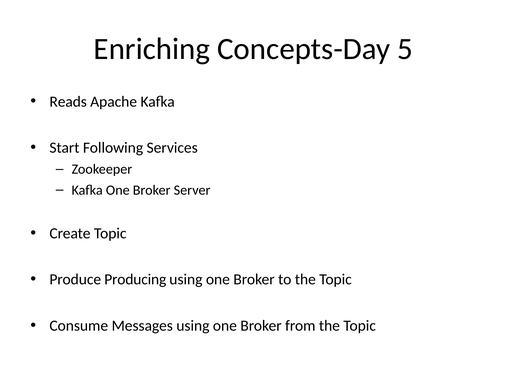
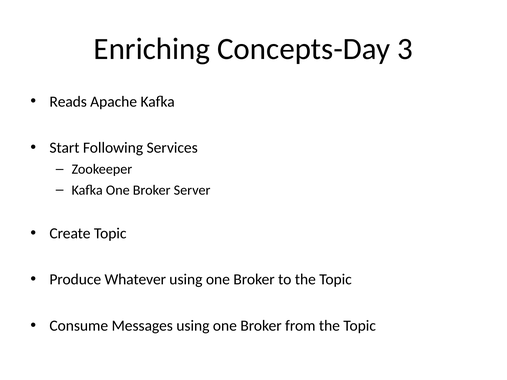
5: 5 -> 3 (405, 49)
Producing: Producing -> Whatever (135, 280)
